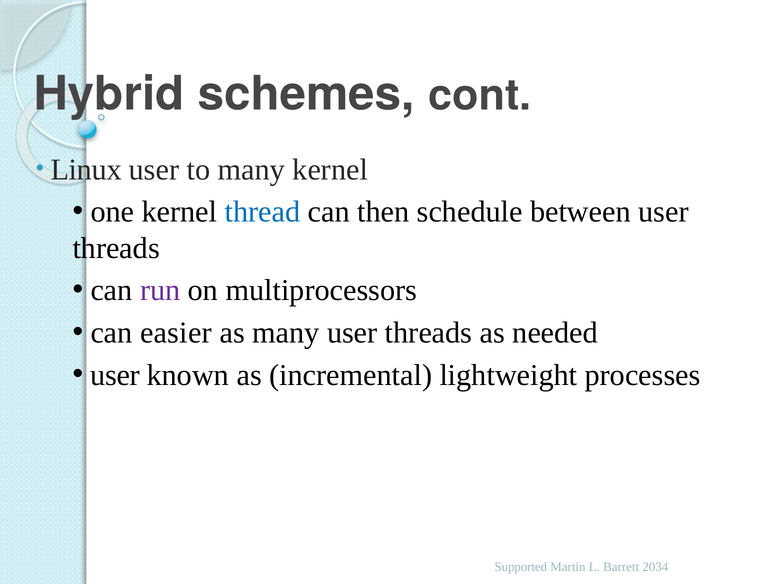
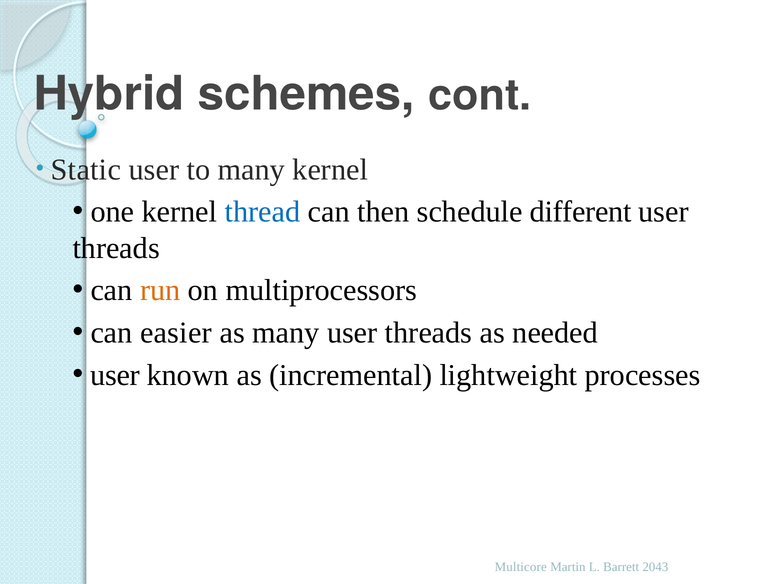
Linux: Linux -> Static (86, 170)
between: between -> different (581, 212)
run colour: purple -> orange (160, 291)
Supported: Supported -> Multicore (521, 567)
2034: 2034 -> 2043 (655, 567)
